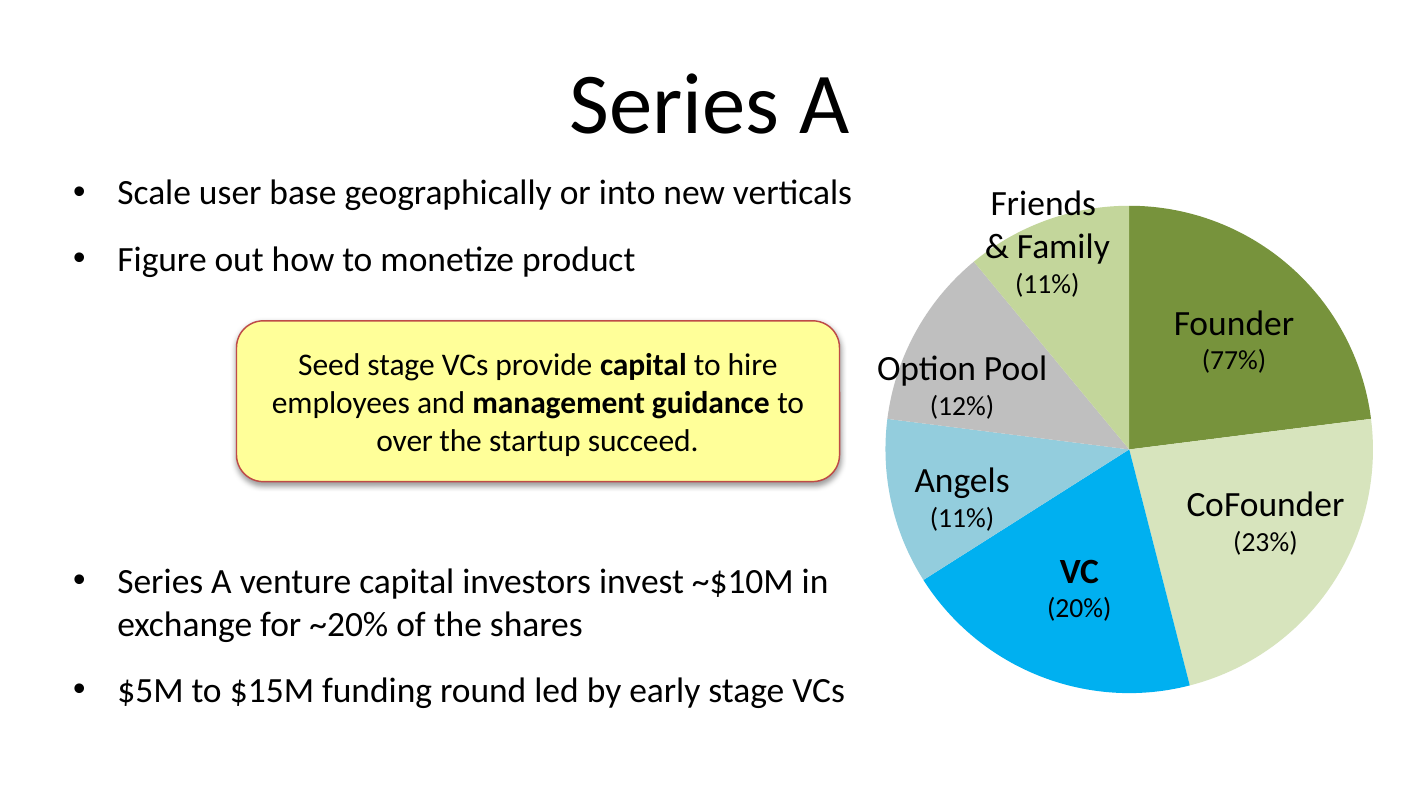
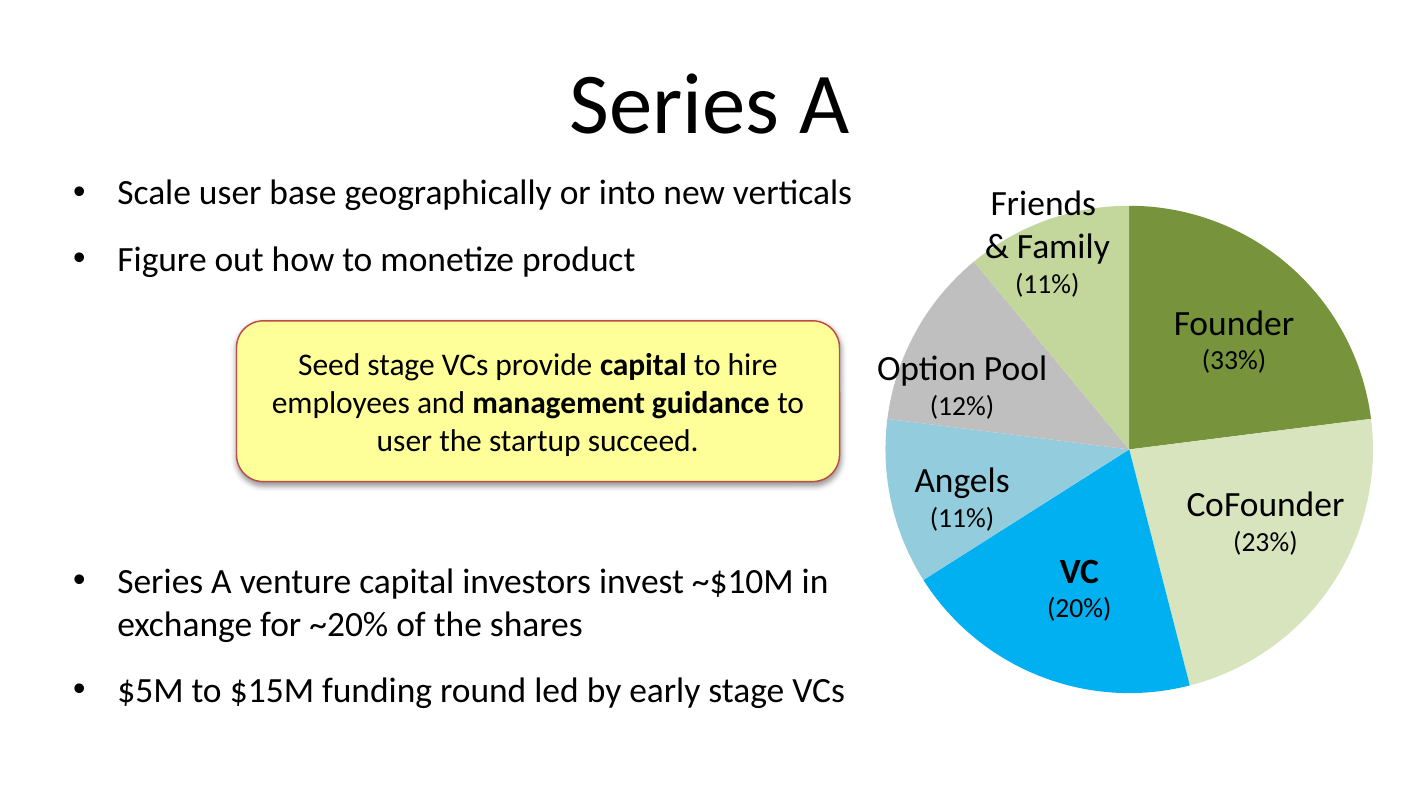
77%: 77% -> 33% (1234, 361)
over: over -> user (404, 441)
